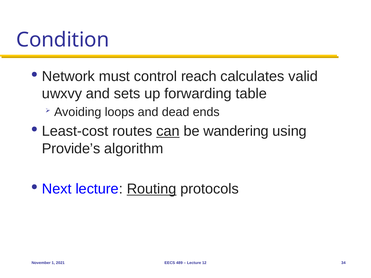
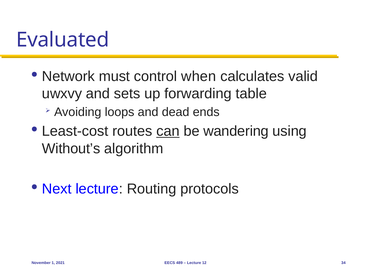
Condition: Condition -> Evaluated (63, 40)
reach: reach -> when (199, 76)
Provide’s: Provide’s -> Without’s (71, 149)
Routing underline: present -> none (152, 189)
